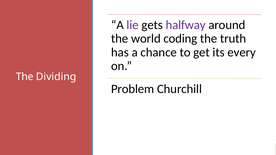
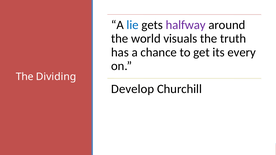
lie colour: purple -> blue (133, 25)
coding: coding -> visuals (180, 39)
Problem: Problem -> Develop (133, 89)
